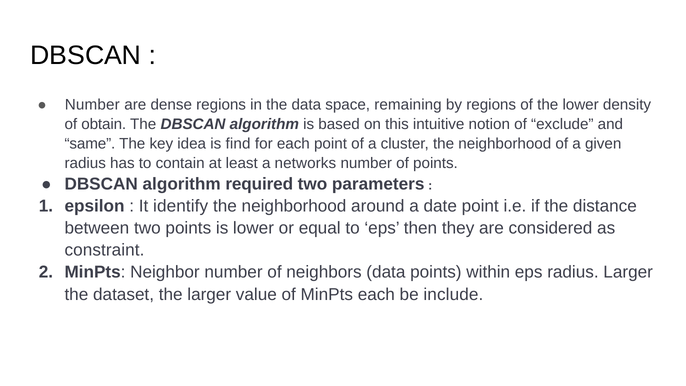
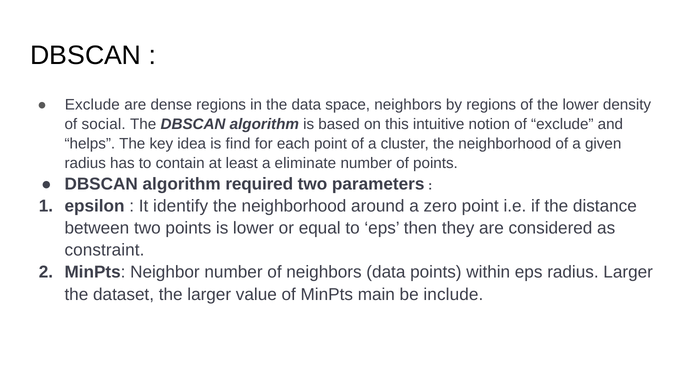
Number: Number -> Exclude (92, 105)
space remaining: remaining -> neighbors (408, 105)
obtain: obtain -> social (104, 124)
same: same -> helps (90, 143)
networks: networks -> eliminate (305, 163)
date: date -> zero (440, 206)
MinPts each: each -> main (376, 294)
